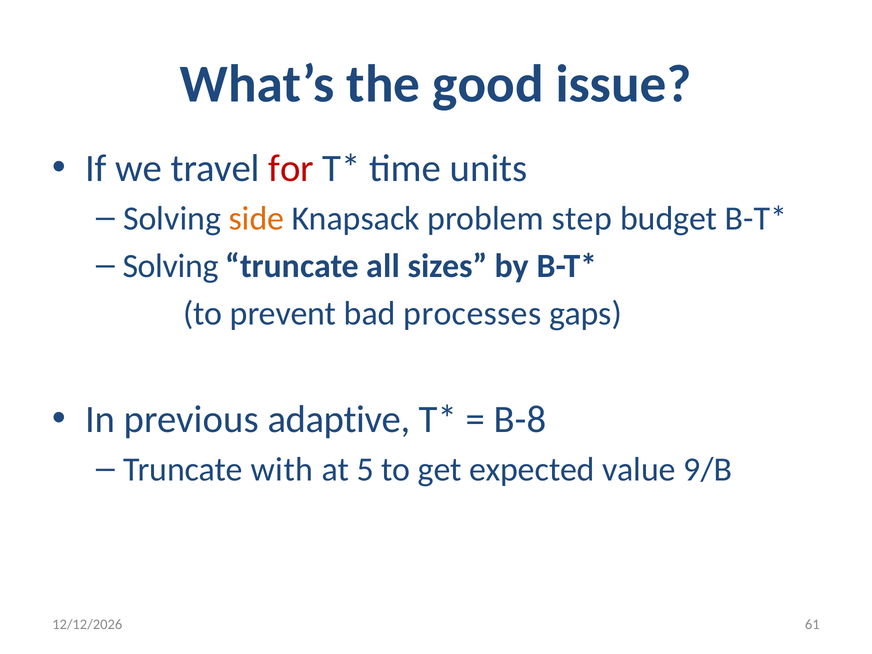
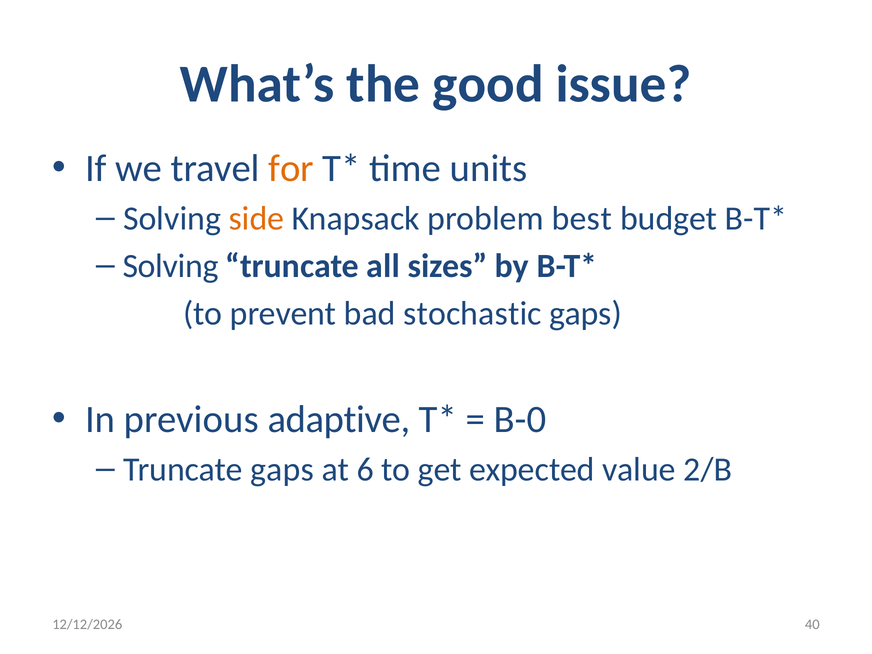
for colour: red -> orange (291, 168)
step: step -> best (582, 218)
processes: processes -> stochastic (473, 314)
B-8: B-8 -> B-0 (520, 420)
Truncate with: with -> gaps (282, 470)
5: 5 -> 6 (365, 470)
9/B: 9/B -> 2/B (708, 470)
61: 61 -> 40 (812, 624)
